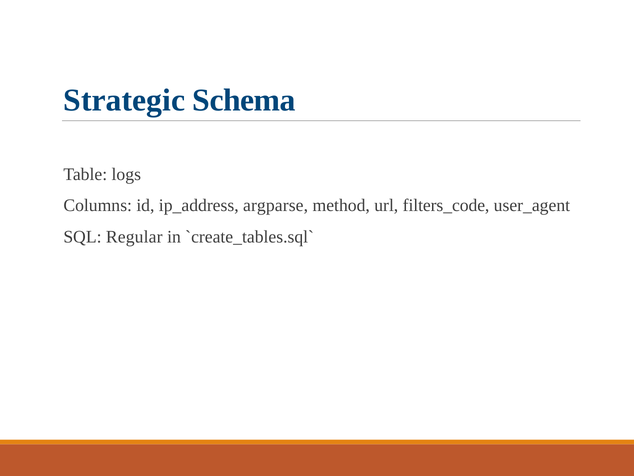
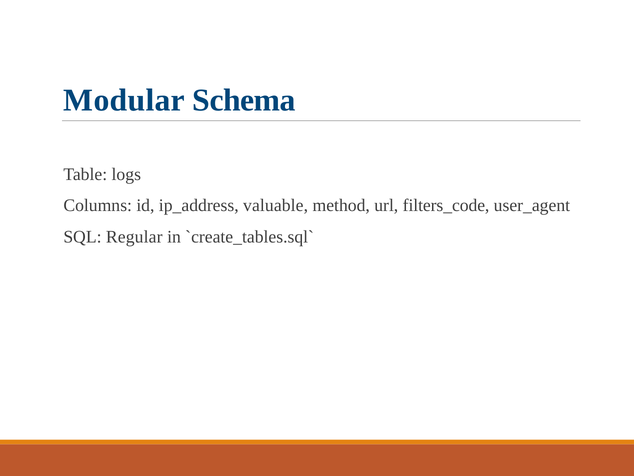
Strategic: Strategic -> Modular (124, 100)
argparse: argparse -> valuable (276, 205)
